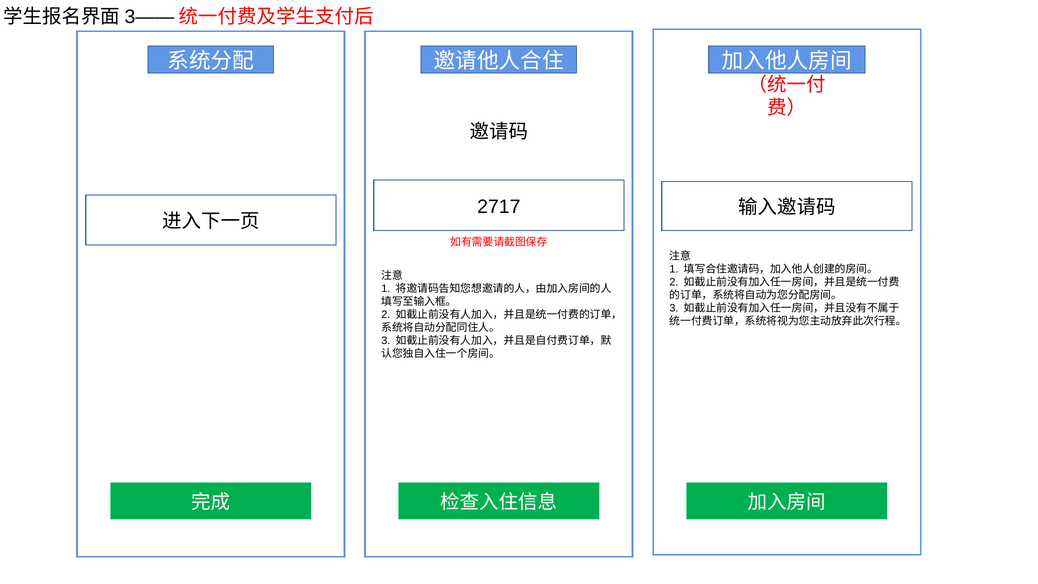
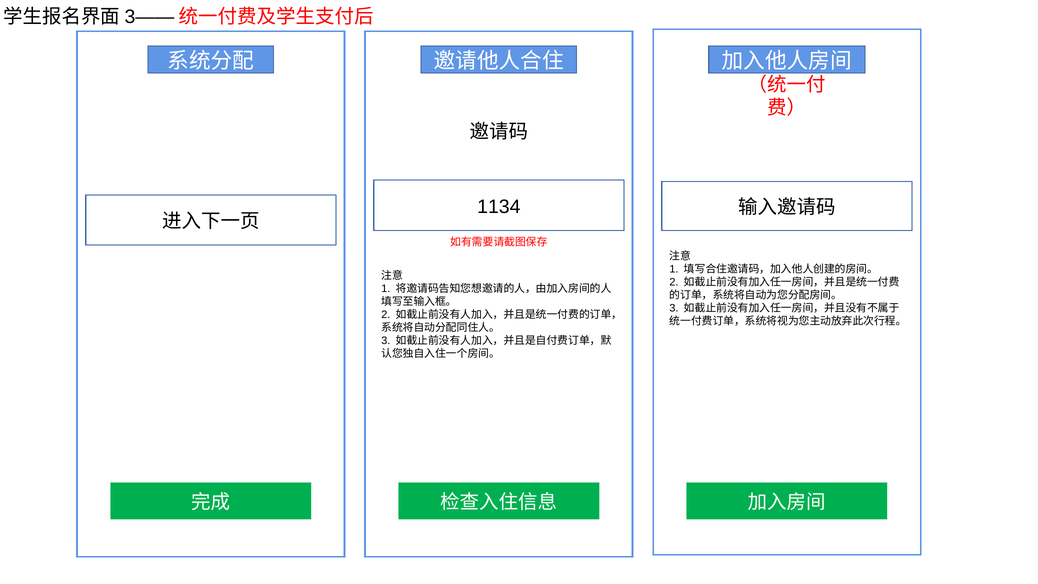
2717: 2717 -> 1134 (499, 207)
